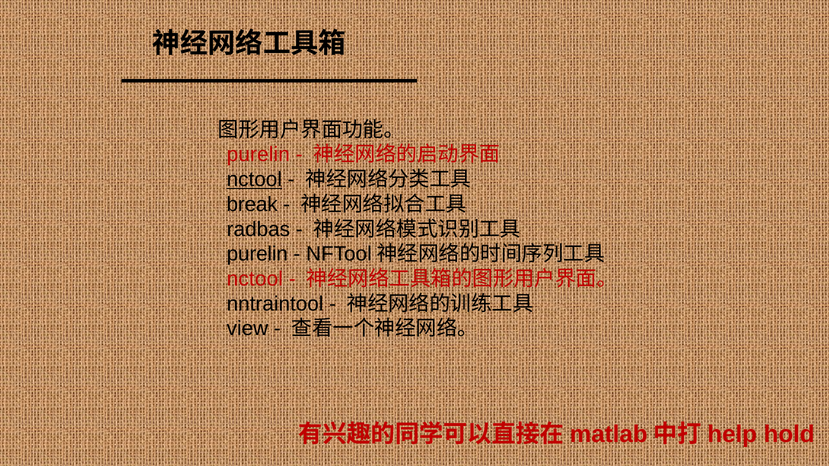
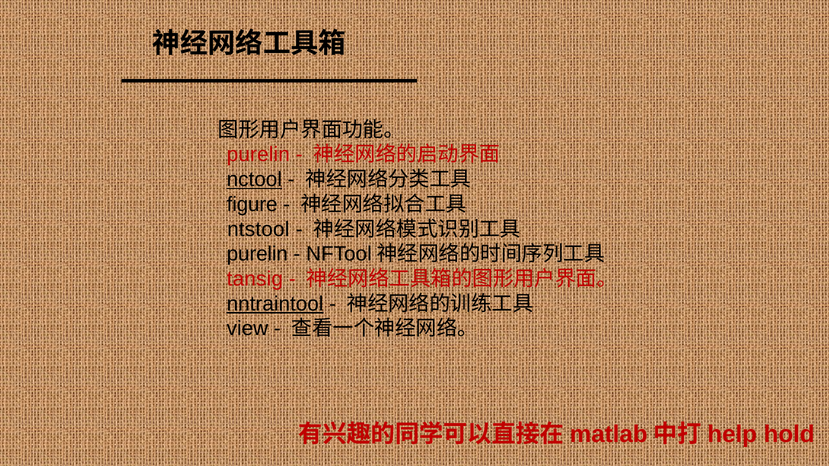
break: break -> figure (252, 204)
radbas: radbas -> ntstool (258, 229)
nctool: nctool -> tansig (255, 279)
nntraintool underline: none -> present (275, 304)
